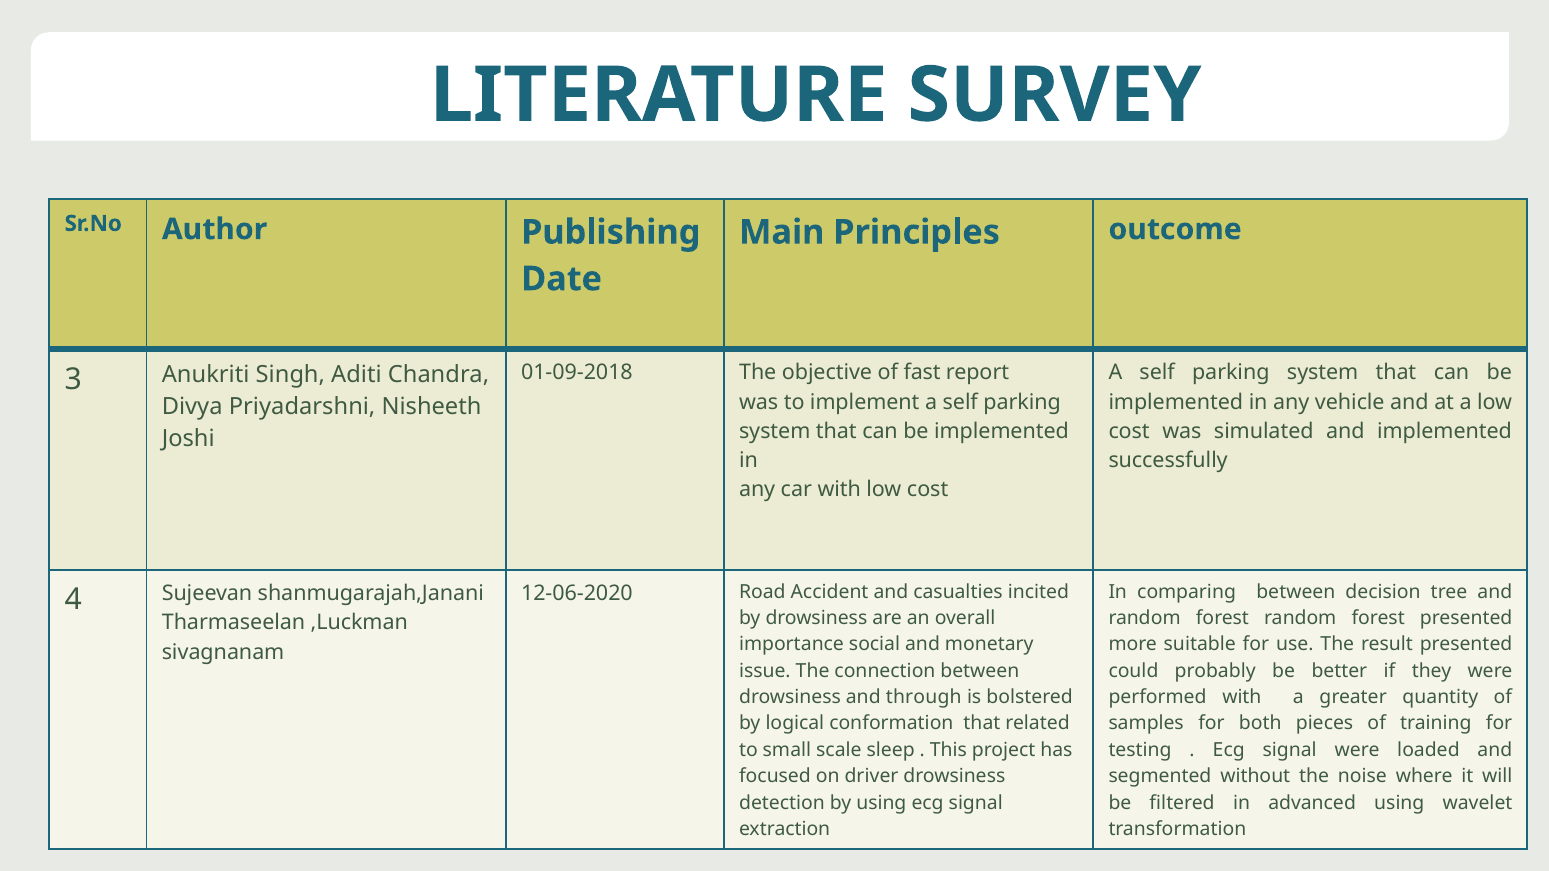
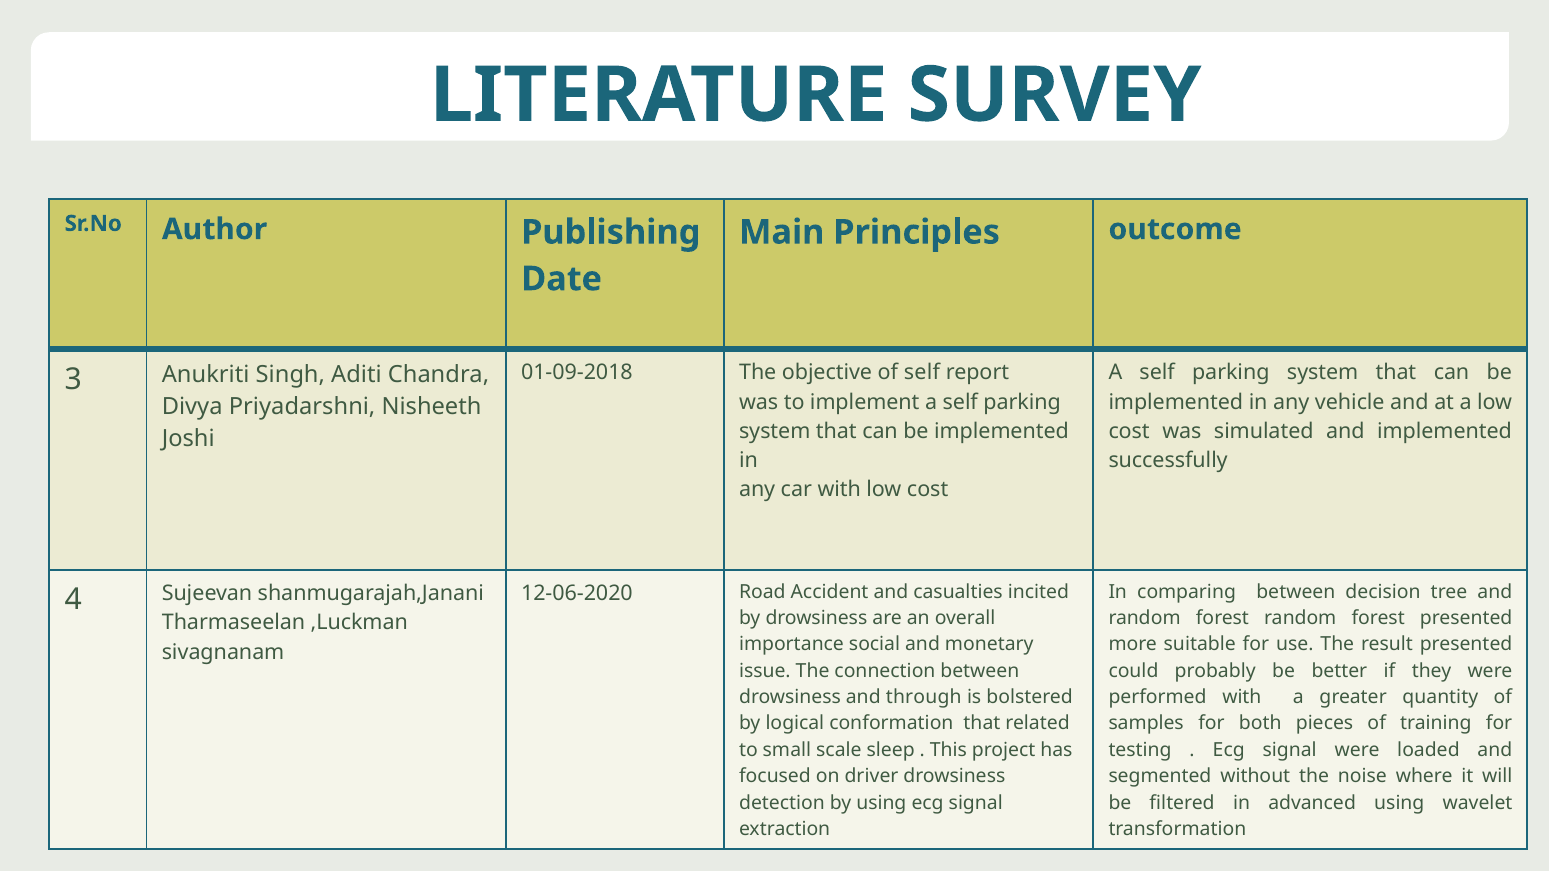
of fast: fast -> self (922, 373)
